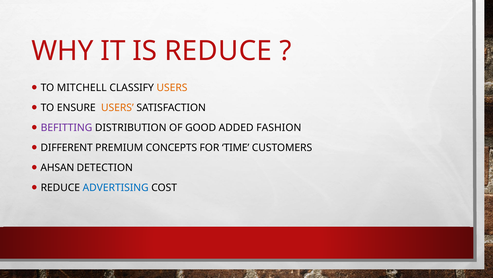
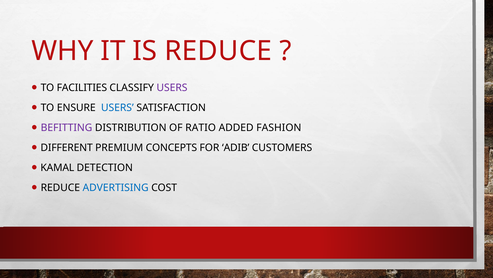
MITCHELL: MITCHELL -> FACILITIES (82, 88)
USERS colour: orange -> purple (172, 88)
USERS colour: orange -> blue (117, 108)
GOOD: GOOD -> RATIO (201, 128)
TIME: TIME -> ADIB (236, 147)
AHSAN: AHSAN -> KAMAL (57, 167)
